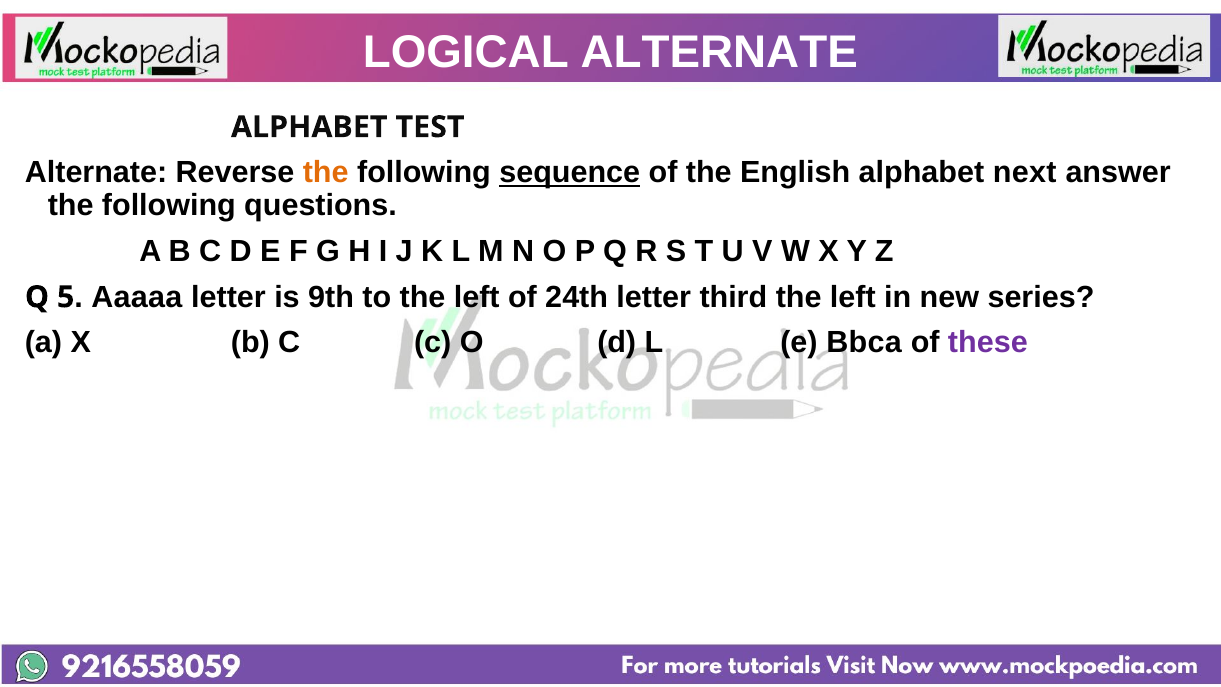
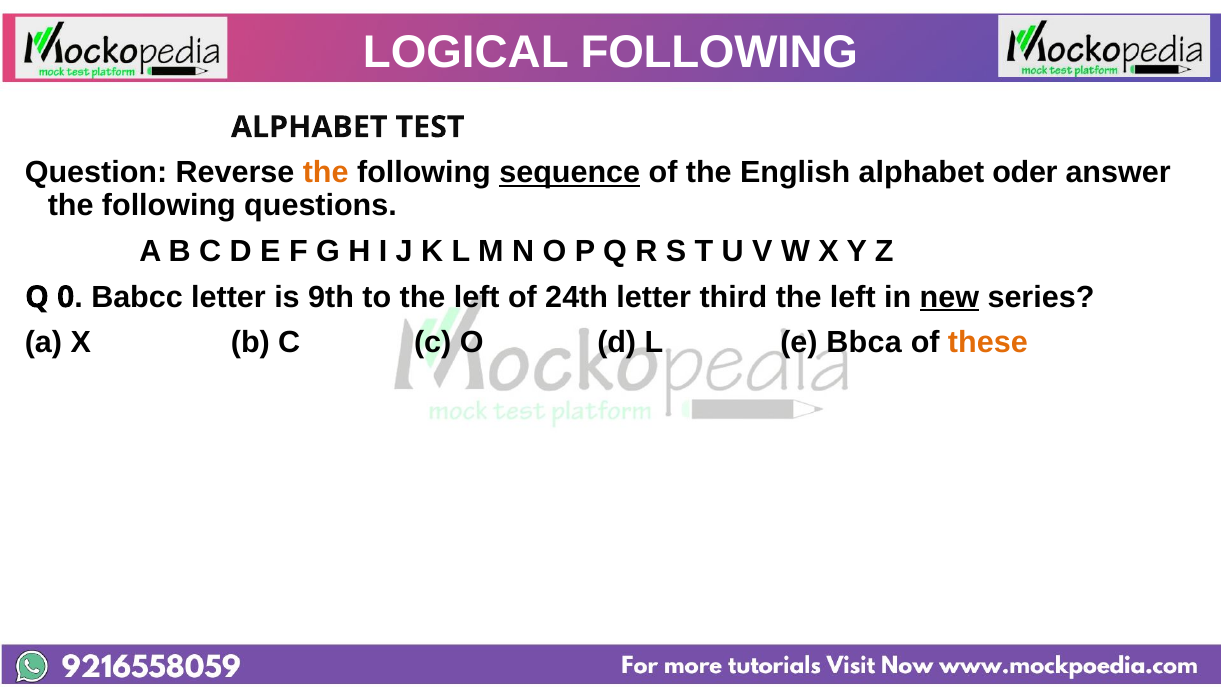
LOGICAL ALTERNATE: ALTERNATE -> FOLLOWING (719, 52)
Alternate: Alternate -> Question (96, 173)
next: next -> oder (1025, 173)
5: 5 -> 0 (66, 297)
Aaaaa: Aaaaa -> Babcc (137, 297)
new underline: none -> present (949, 297)
these colour: purple -> orange (988, 343)
